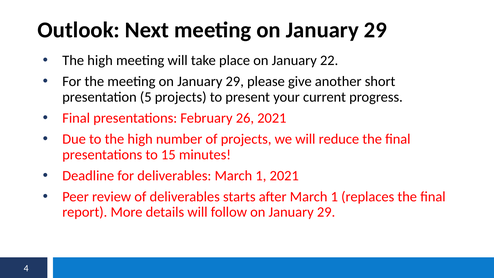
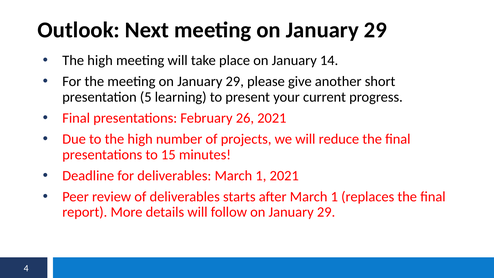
22: 22 -> 14 (329, 60)
5 projects: projects -> learning (181, 97)
